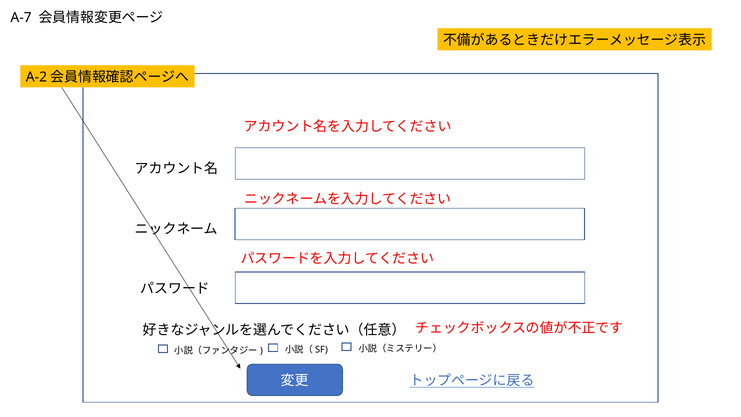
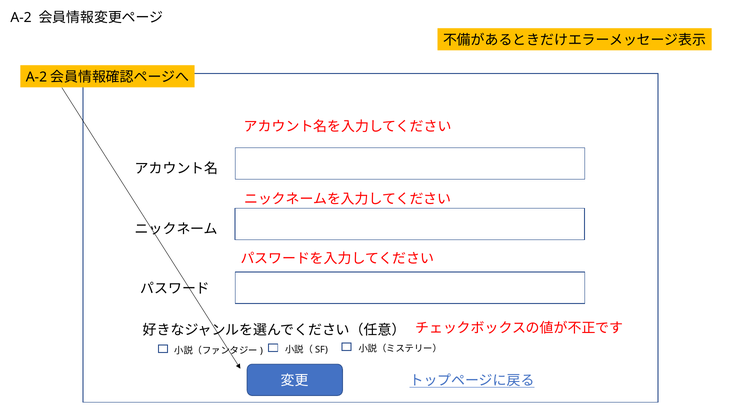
A-7: A-7 -> A-2 (21, 18)
